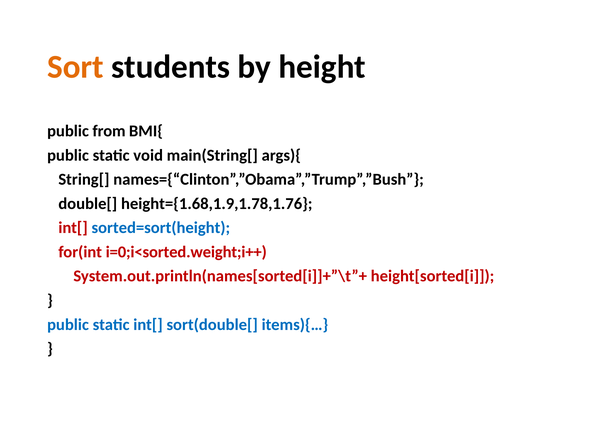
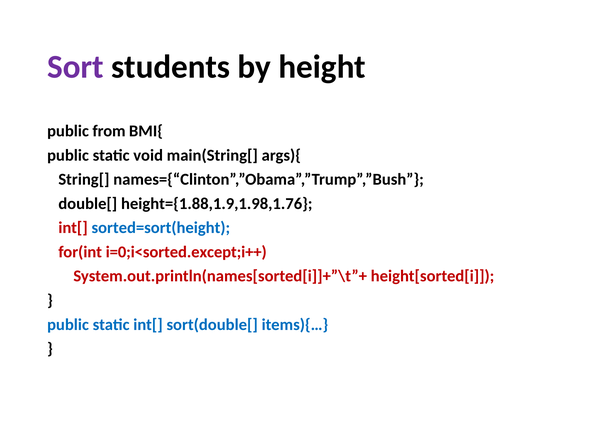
Sort colour: orange -> purple (75, 67)
height={1.68,1.9,1.78,1.76: height={1.68,1.9,1.78,1.76 -> height={1.88,1.9,1.98,1.76 (217, 204)
i=0;i<sorted.weight;i++: i=0;i<sorted.weight;i++ -> i=0;i<sorted.except;i++ (186, 252)
